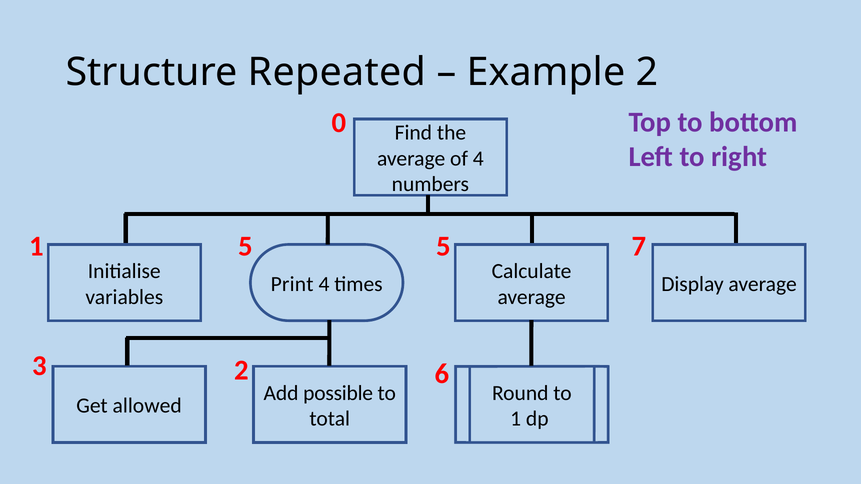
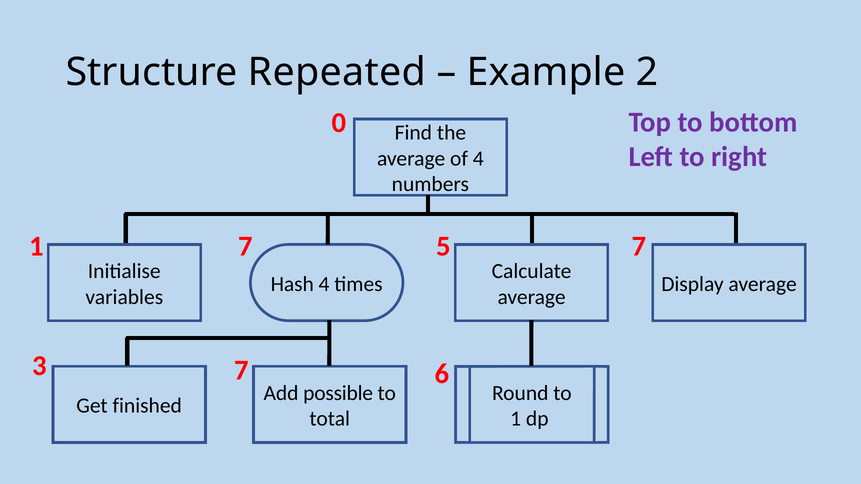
1 5: 5 -> 7 (245, 246)
Print: Print -> Hash (292, 284)
3 2: 2 -> 7 (242, 371)
allowed: allowed -> finished (147, 406)
